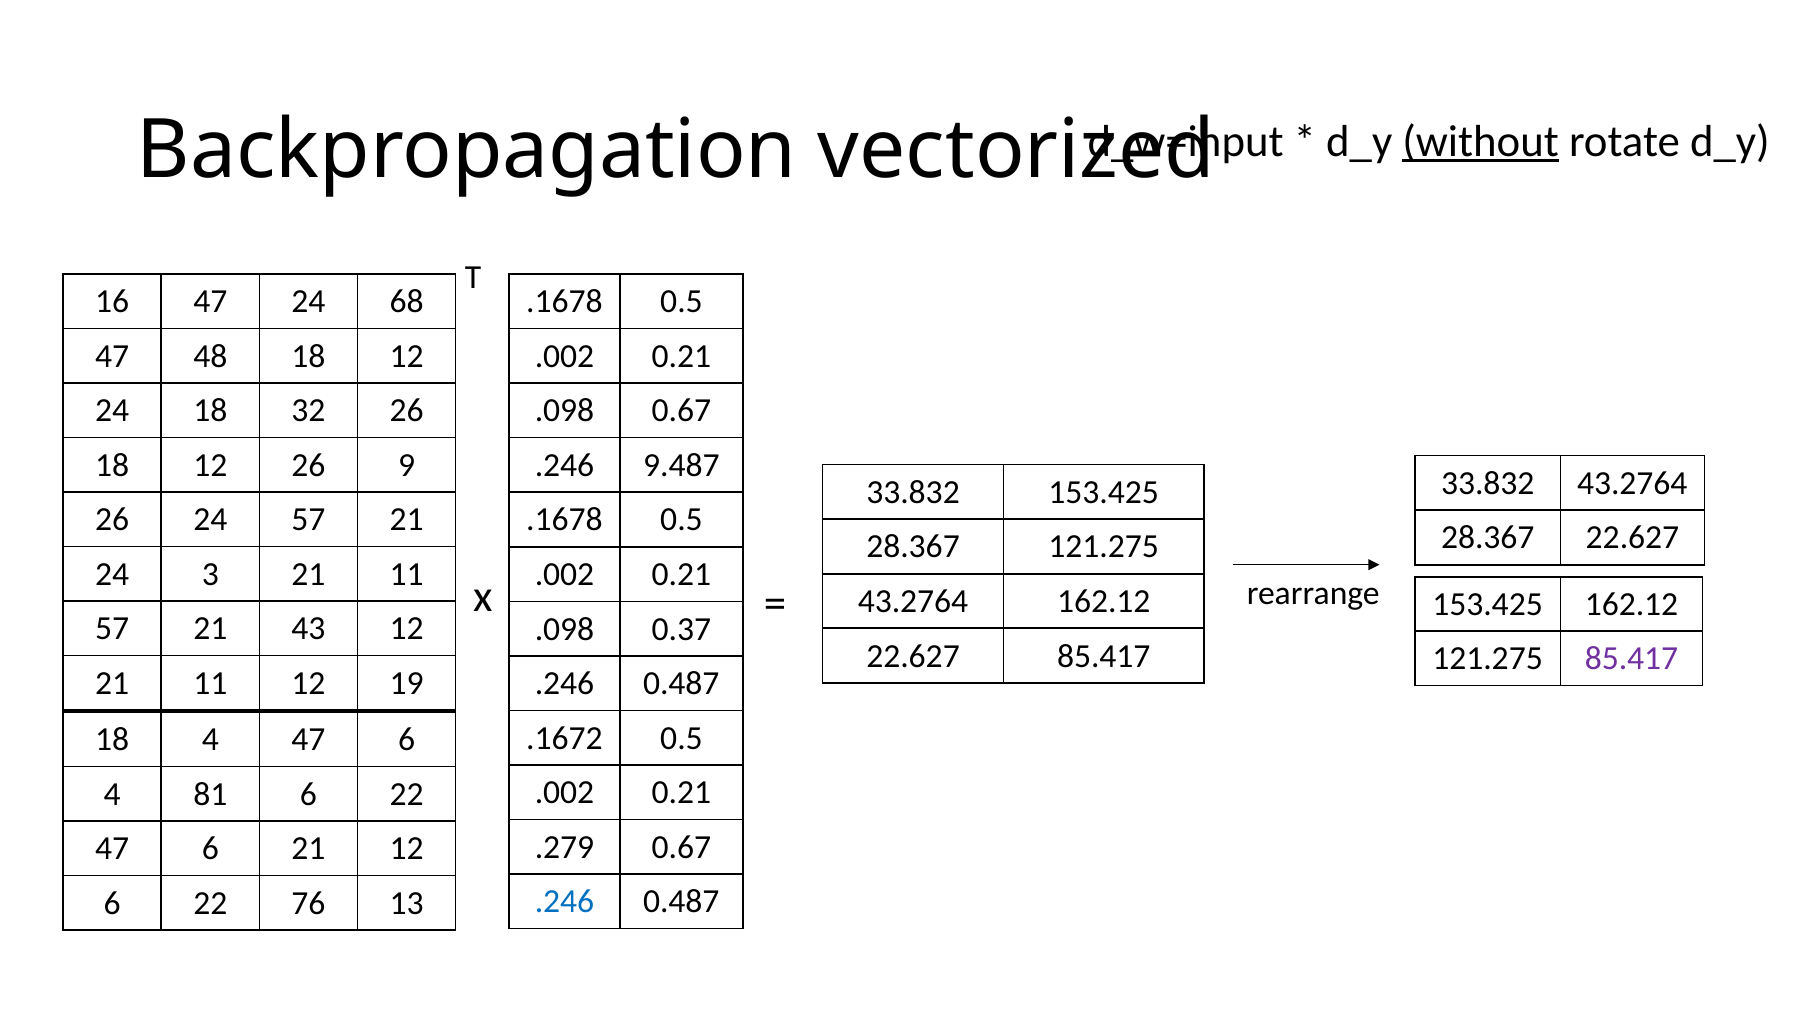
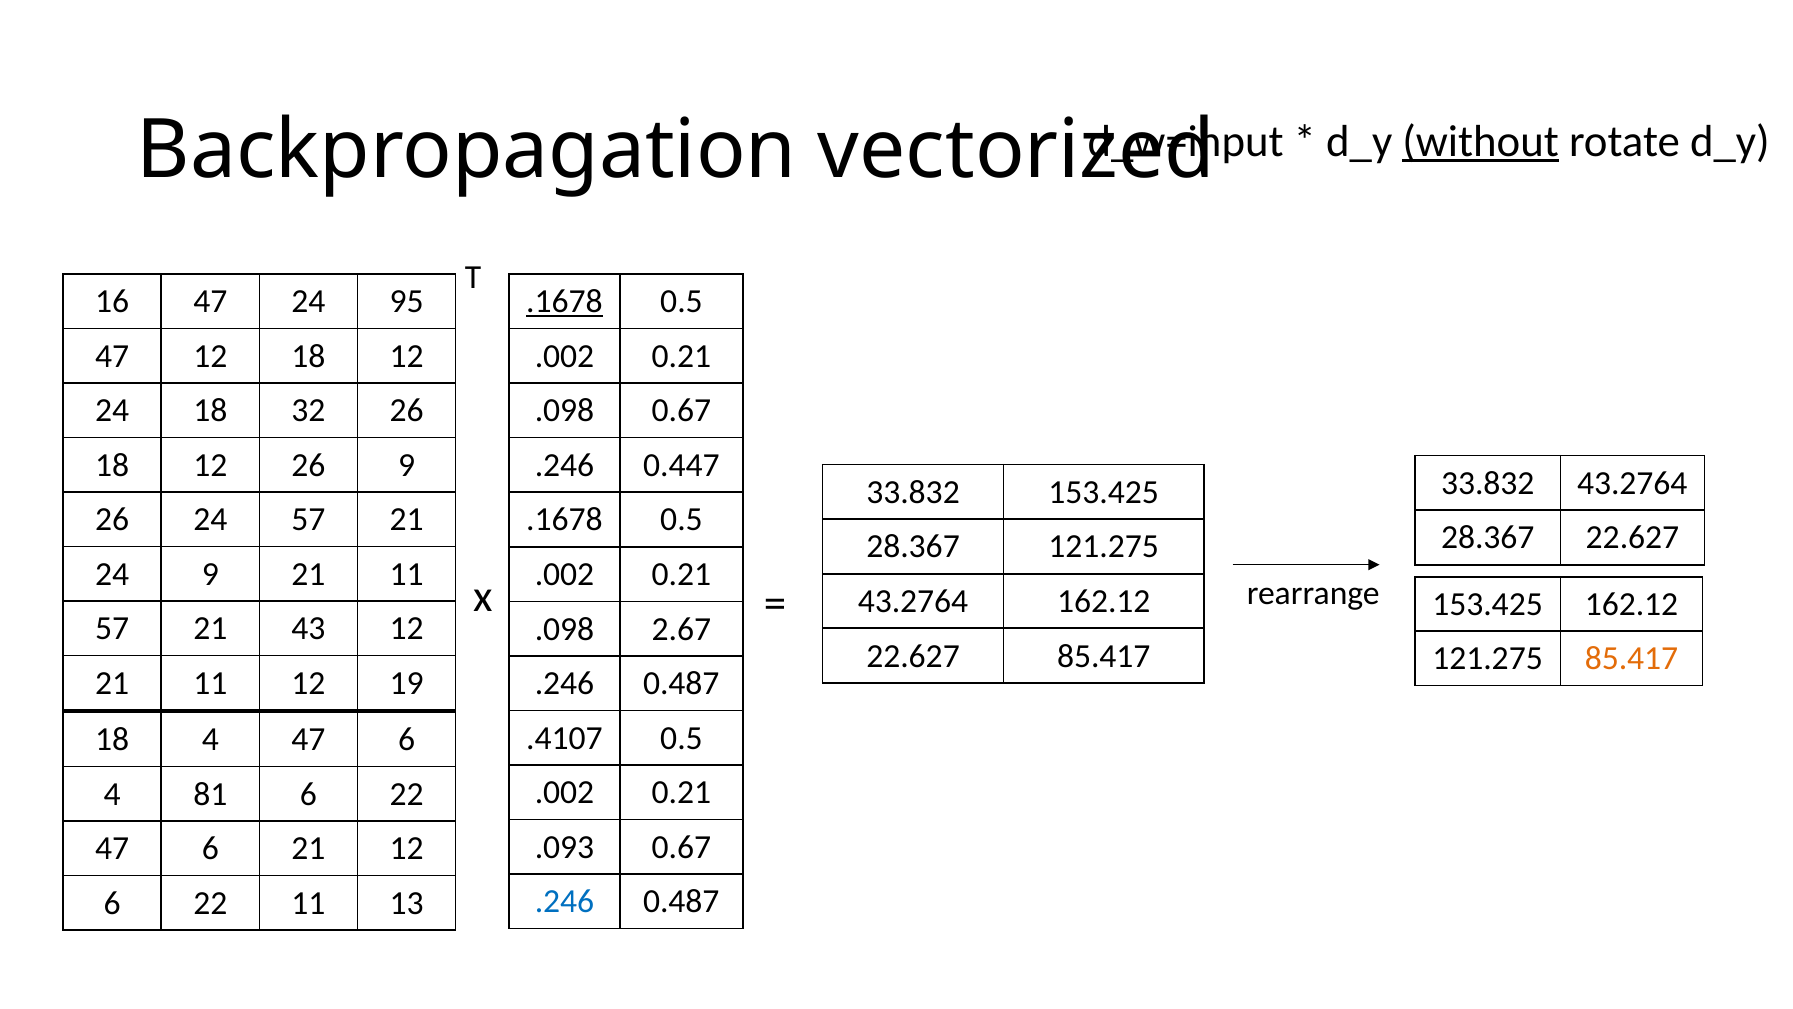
68: 68 -> 95 (407, 302)
.1678 underline: none -> present (564, 302)
47 48: 48 -> 12 (210, 356)
9.487: 9.487 -> 0.447 (681, 465)
24 3: 3 -> 9 (210, 574)
0.37: 0.37 -> 2.67 (681, 629)
85.417 colour: purple -> orange (1632, 658)
.1672: .1672 -> .4107 (564, 738)
.279: .279 -> .093 (564, 847)
22 76: 76 -> 11 (308, 903)
